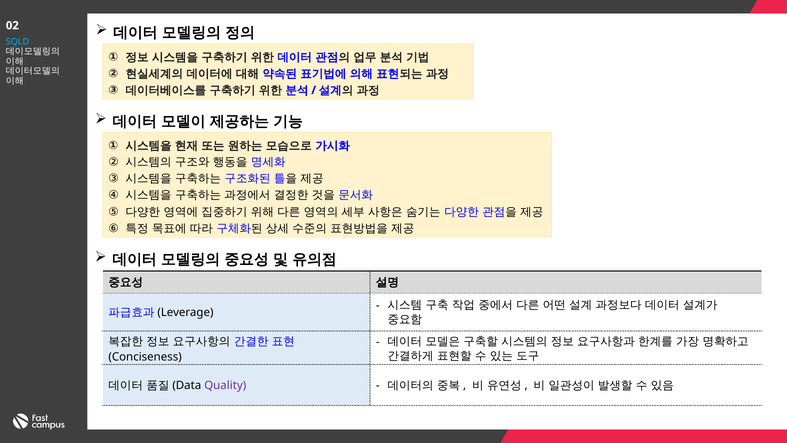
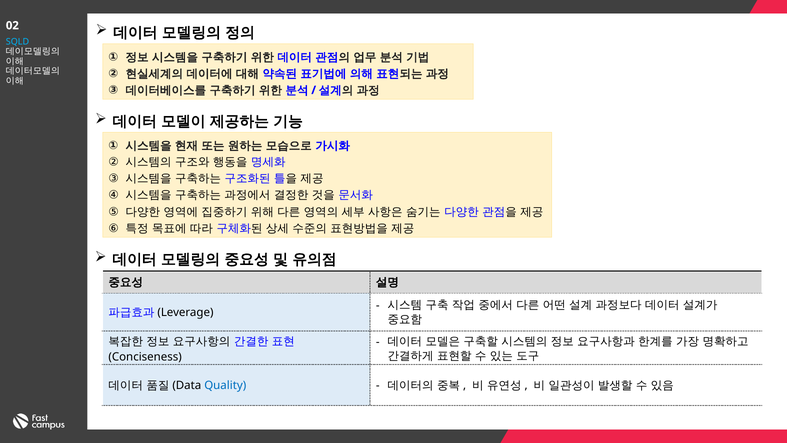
Quality colour: purple -> blue (225, 385)
